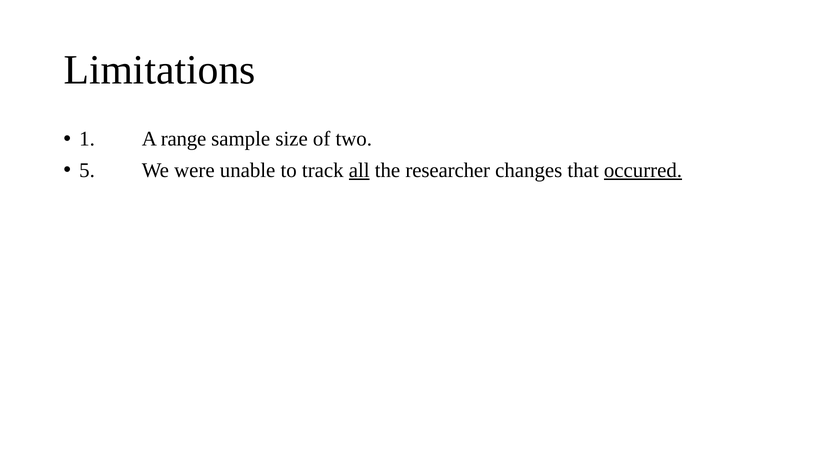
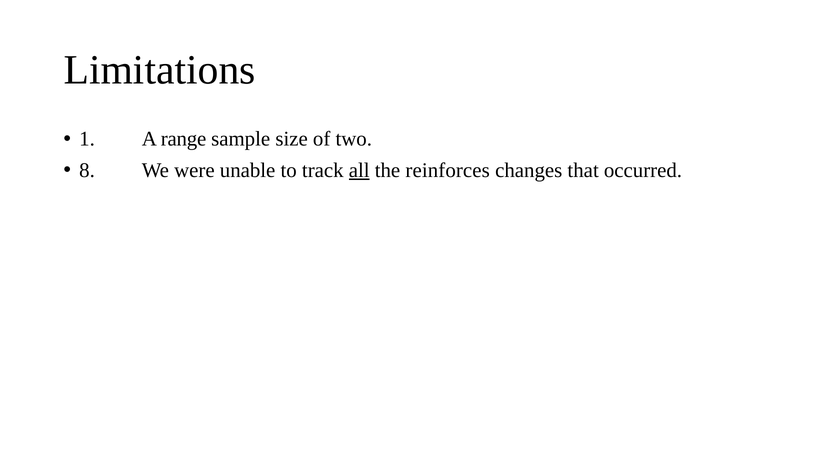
5: 5 -> 8 (87, 170)
researcher: researcher -> reinforces (448, 170)
occurred underline: present -> none (643, 170)
